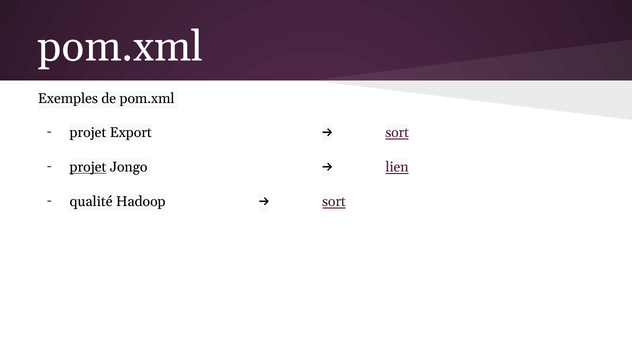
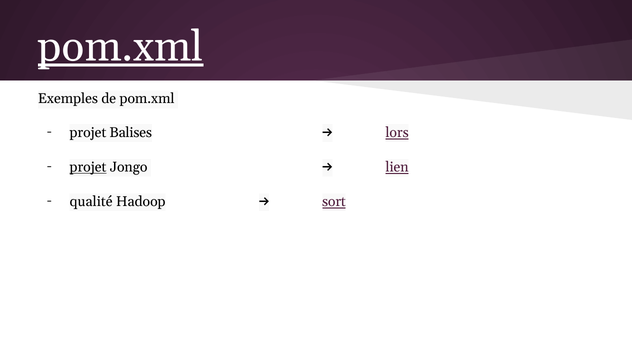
pom.xml underline: none -> present (121, 47)
Export: Export -> Balises (131, 132)
sort: sort -> lors (397, 132)
